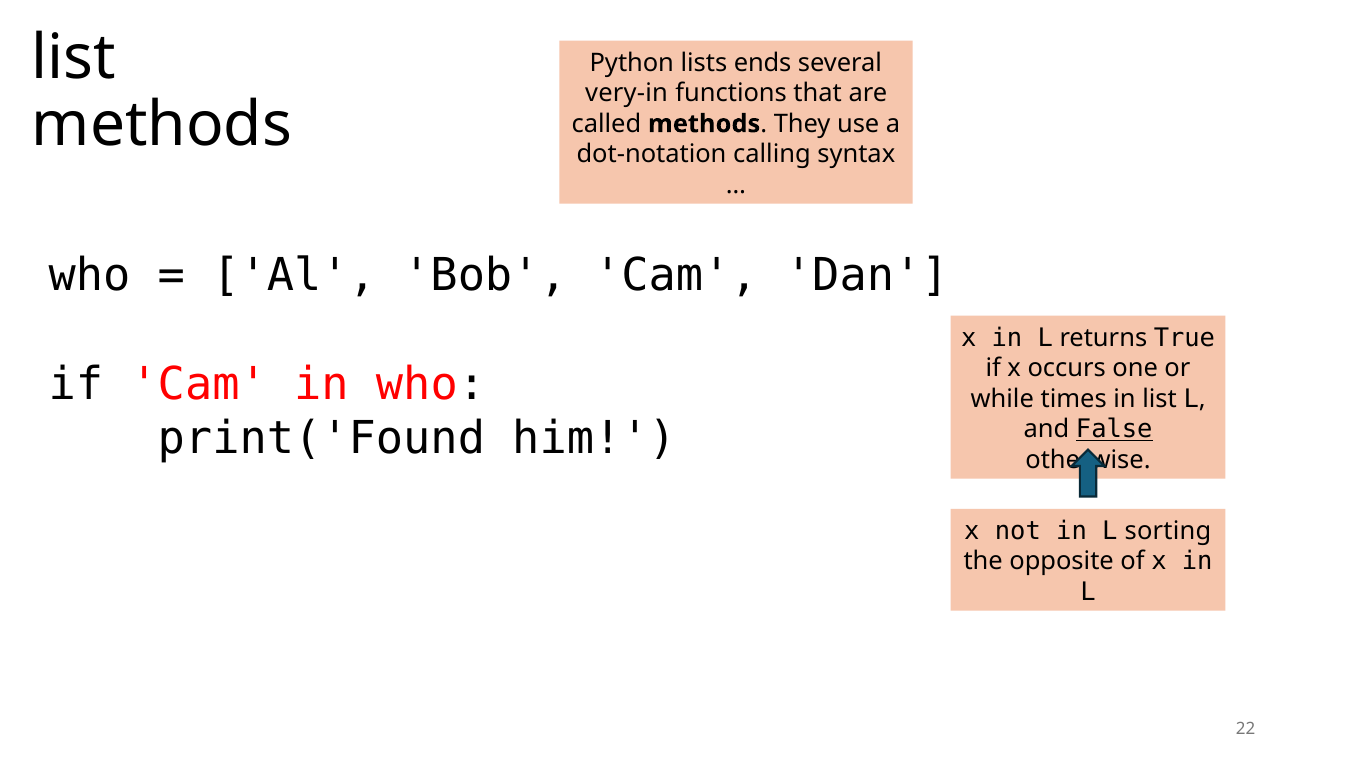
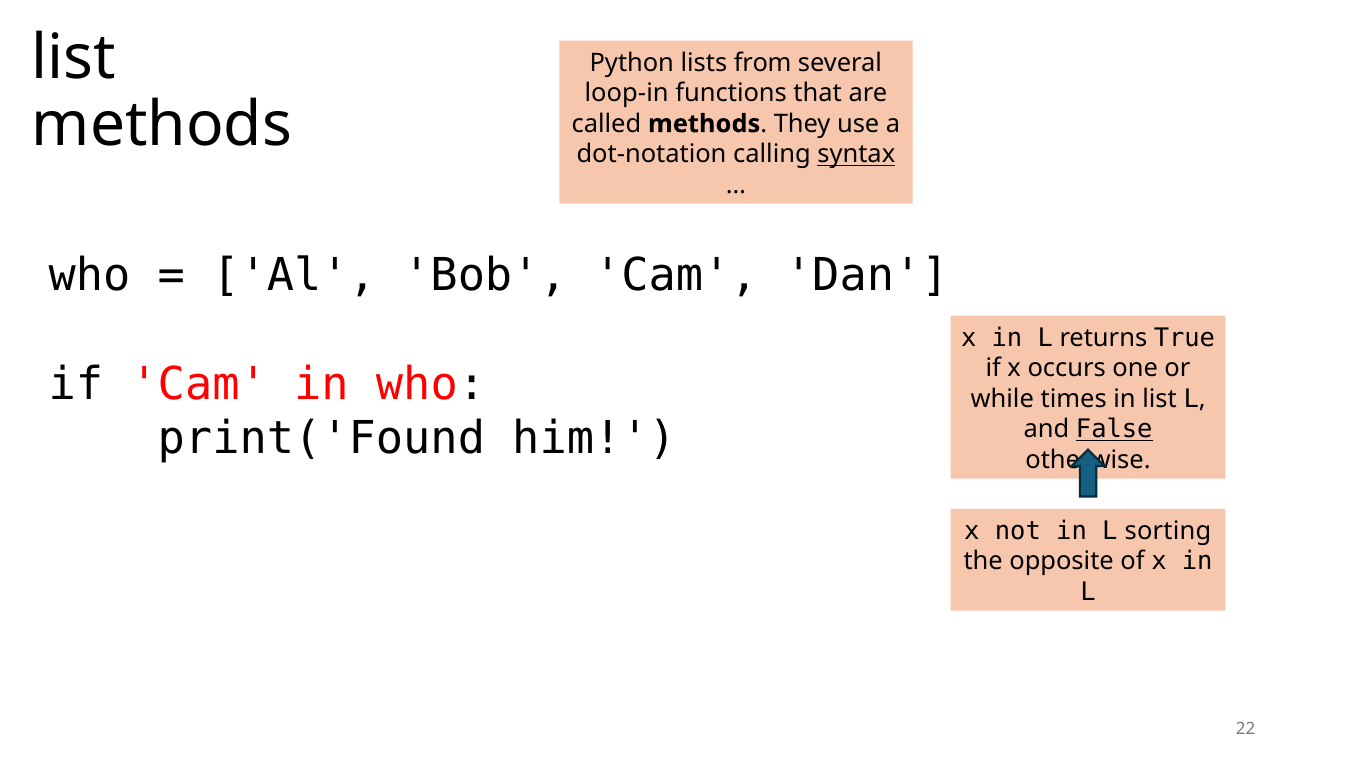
ends: ends -> from (763, 63)
very-in: very-in -> loop-in (627, 93)
syntax underline: none -> present (856, 154)
